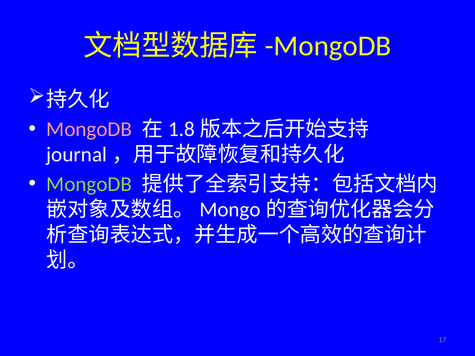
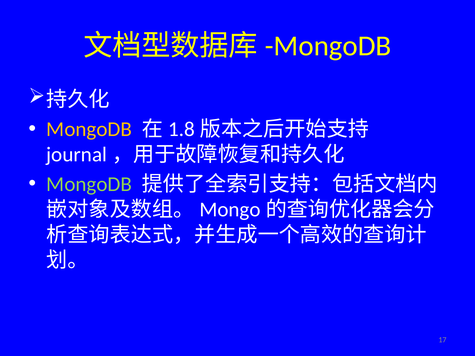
MongoDB colour: pink -> yellow (89, 129)
